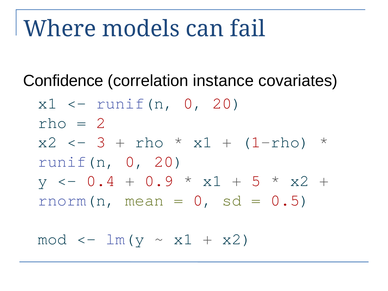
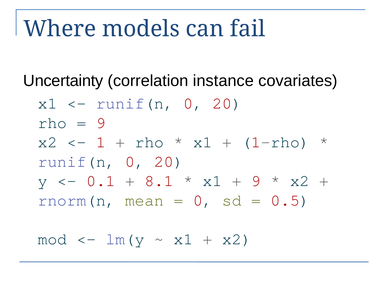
Confidence: Confidence -> Uncertainty (63, 81)
2: 2 -> 9 (101, 123)
3: 3 -> 1 (101, 142)
0.4: 0.4 -> 0.1 (101, 181)
0.9: 0.9 -> 8.1 (159, 181)
5: 5 -> 9 (256, 181)
